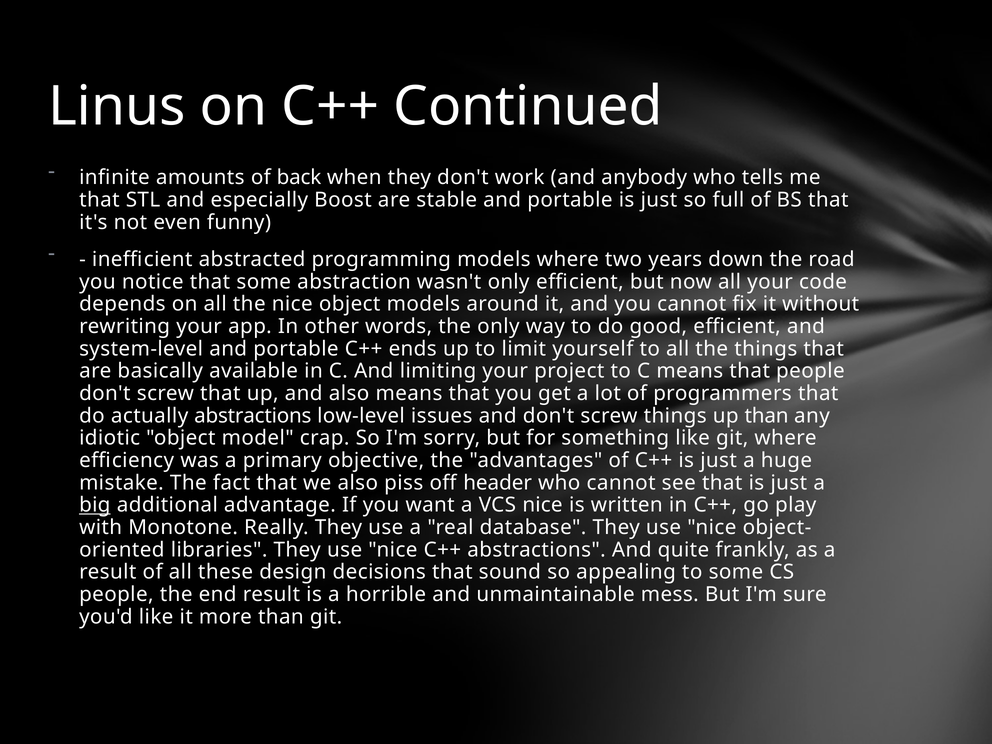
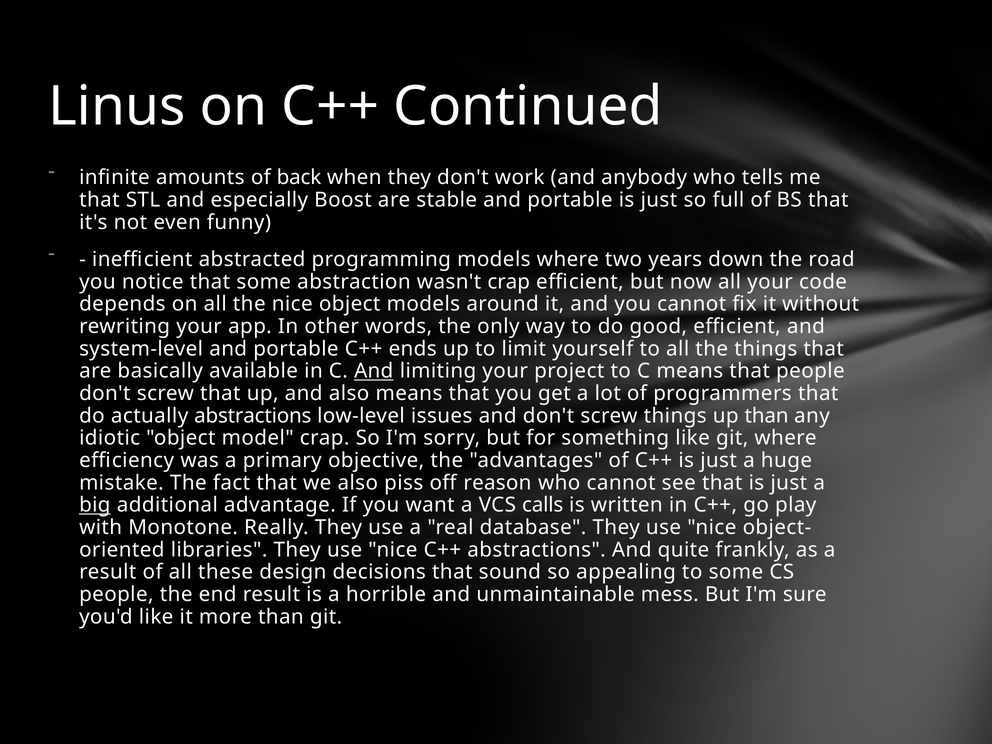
wasn't only: only -> crap (509, 282)
And underline: none -> present (374, 371)
header: header -> reason (497, 483)
VCS nice: nice -> calls (543, 505)
